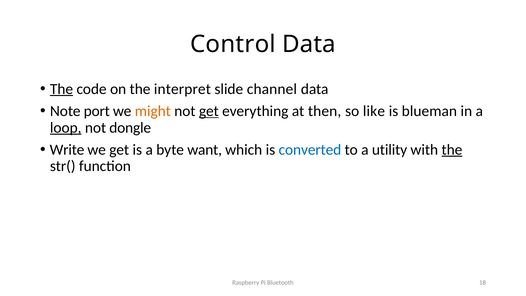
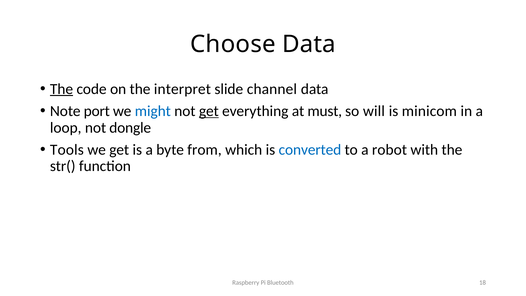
Control: Control -> Choose (233, 44)
might colour: orange -> blue (153, 111)
then: then -> must (325, 111)
like: like -> will (374, 111)
blueman: blueman -> minicom (429, 111)
loop underline: present -> none (66, 128)
Write: Write -> Tools (67, 150)
want: want -> from (205, 150)
utility: utility -> robot (389, 150)
the underline: present -> none (452, 150)
